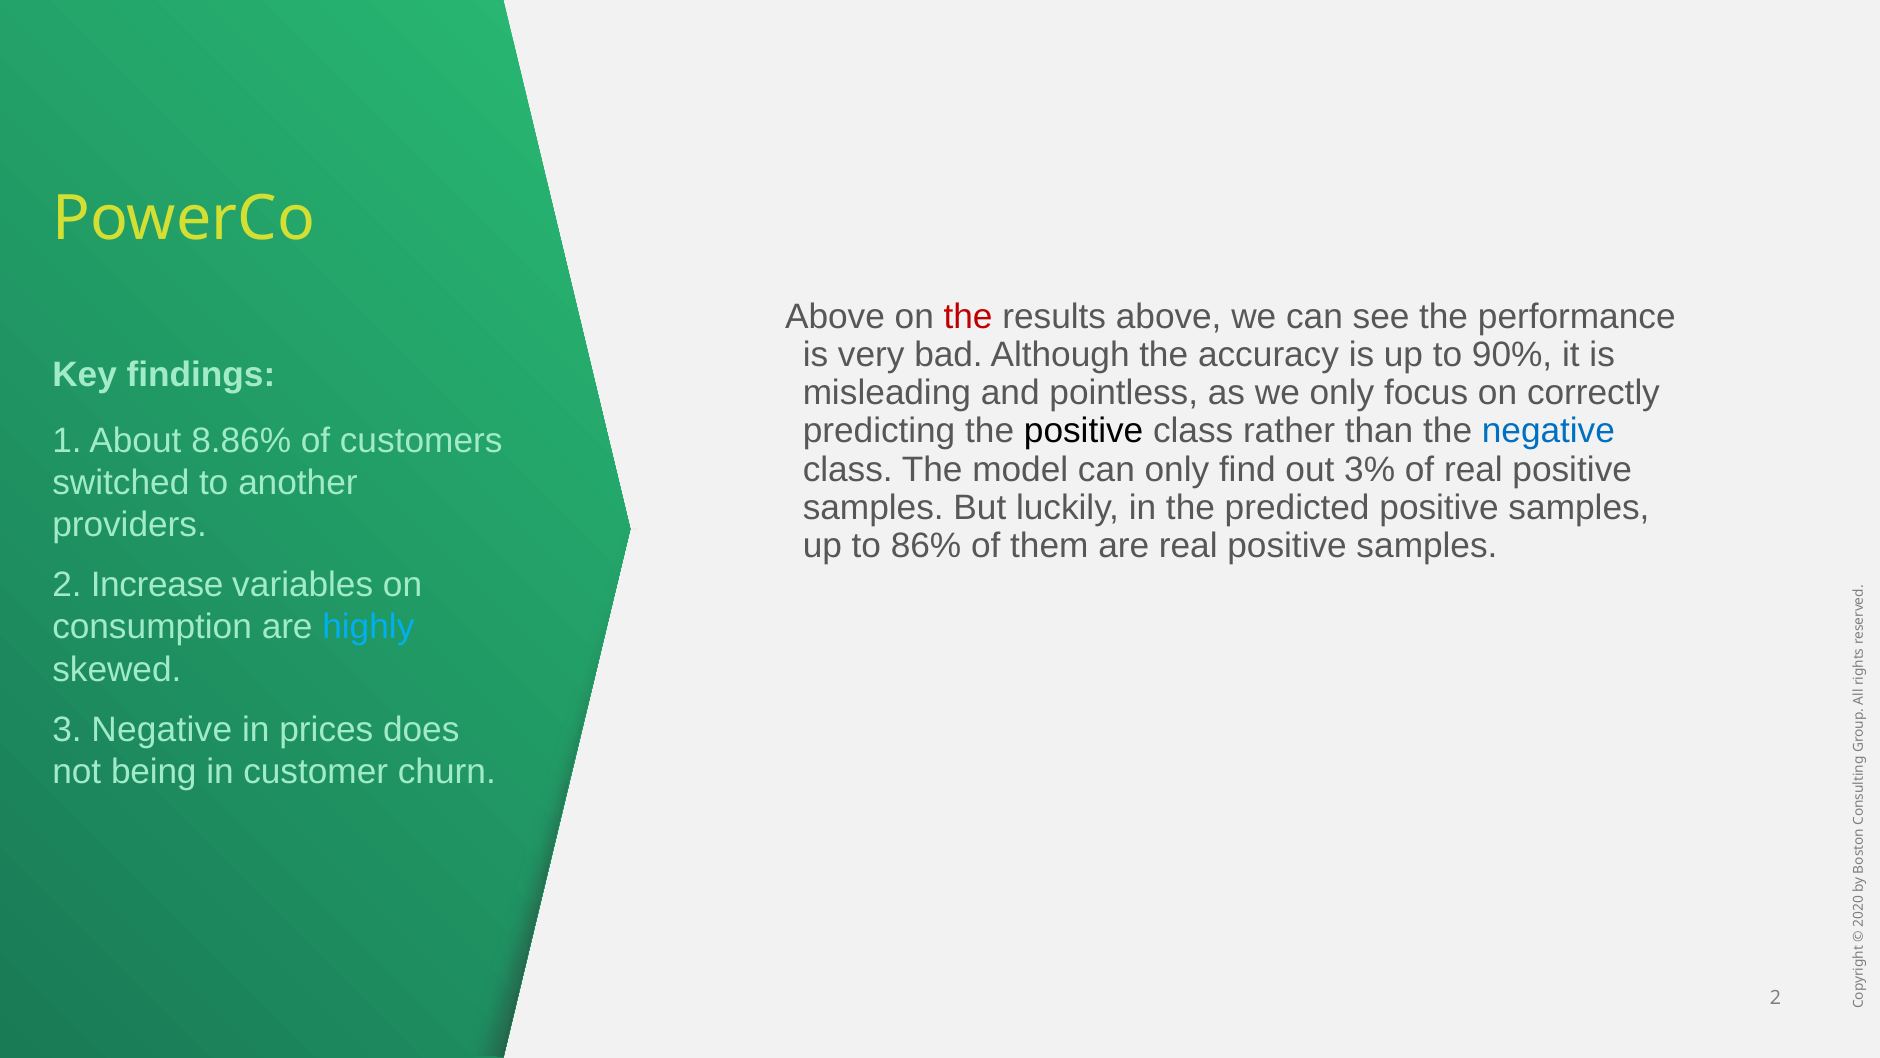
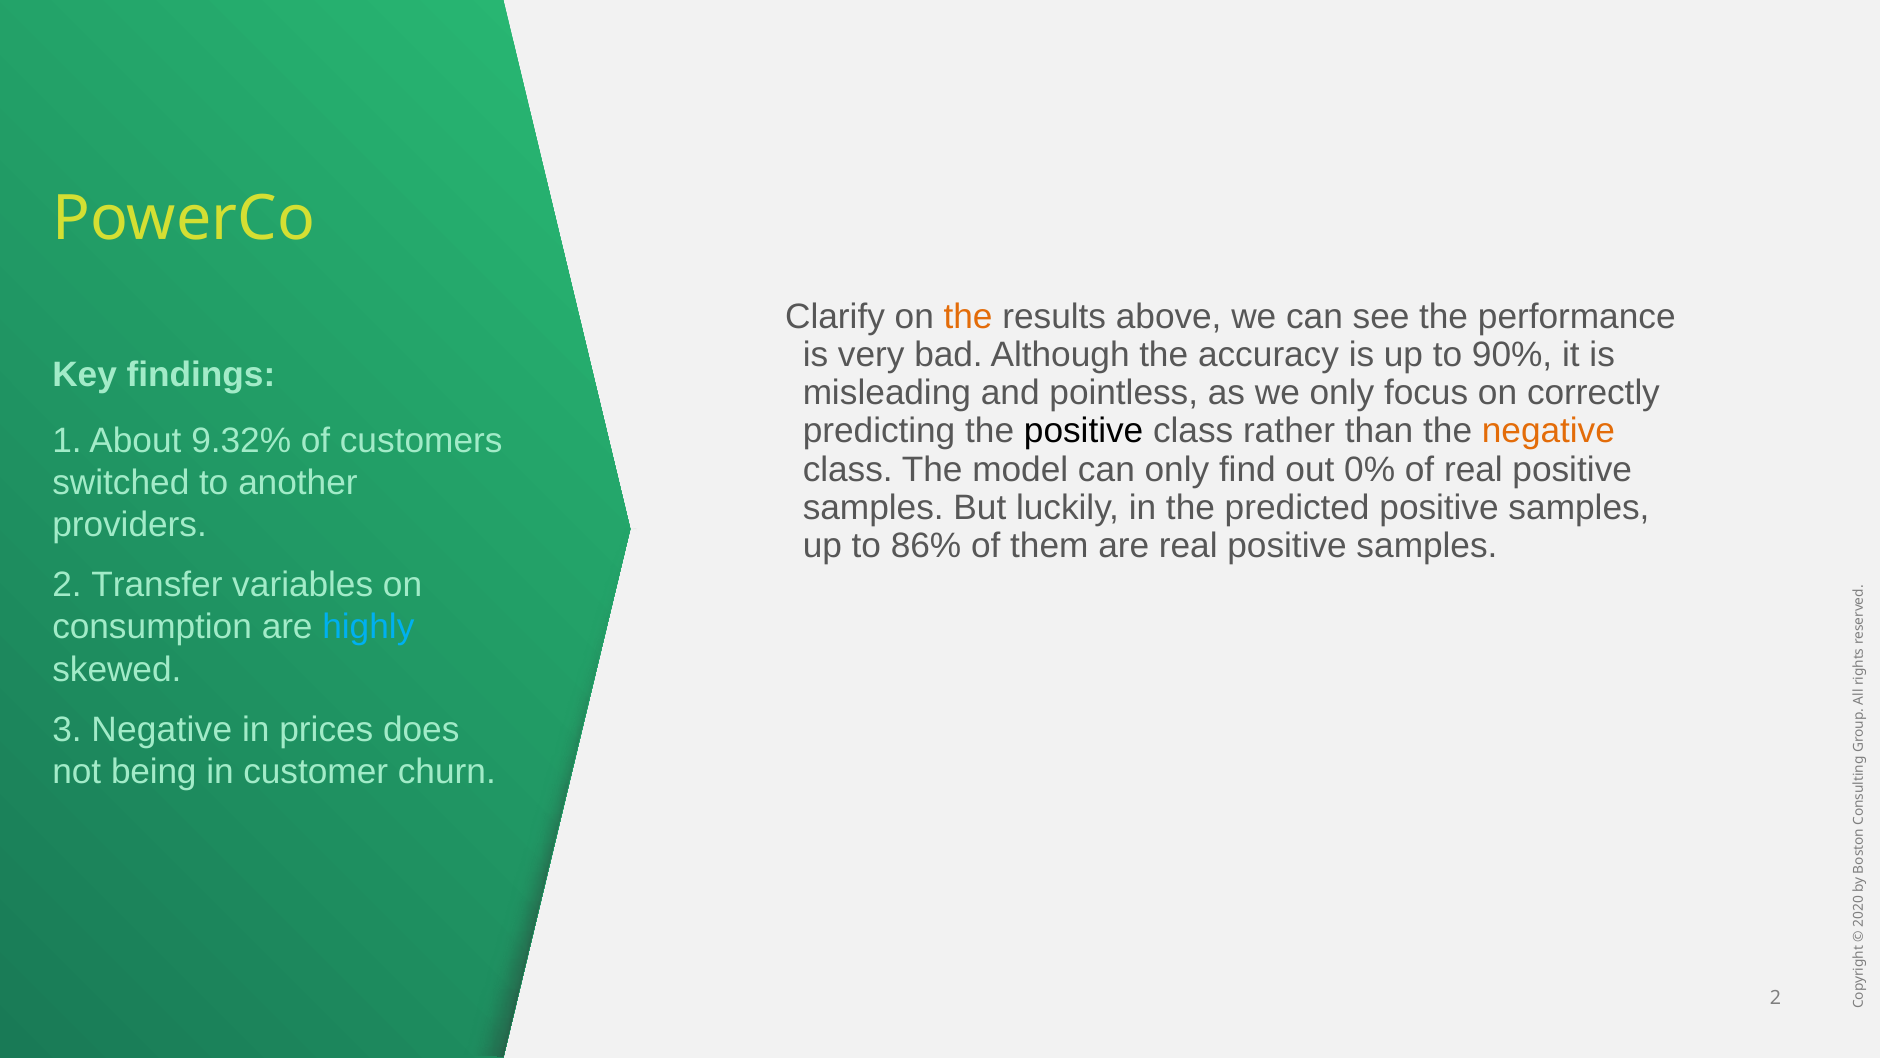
Above: Above -> Clarify (835, 317)
the colour: red -> orange (968, 317)
negative colour: blue -> orange (1548, 431)
8.86%: 8.86% -> 9.32% (241, 440)
3%: 3% -> 0% (1370, 469)
Increase: Increase -> Transfer (157, 585)
